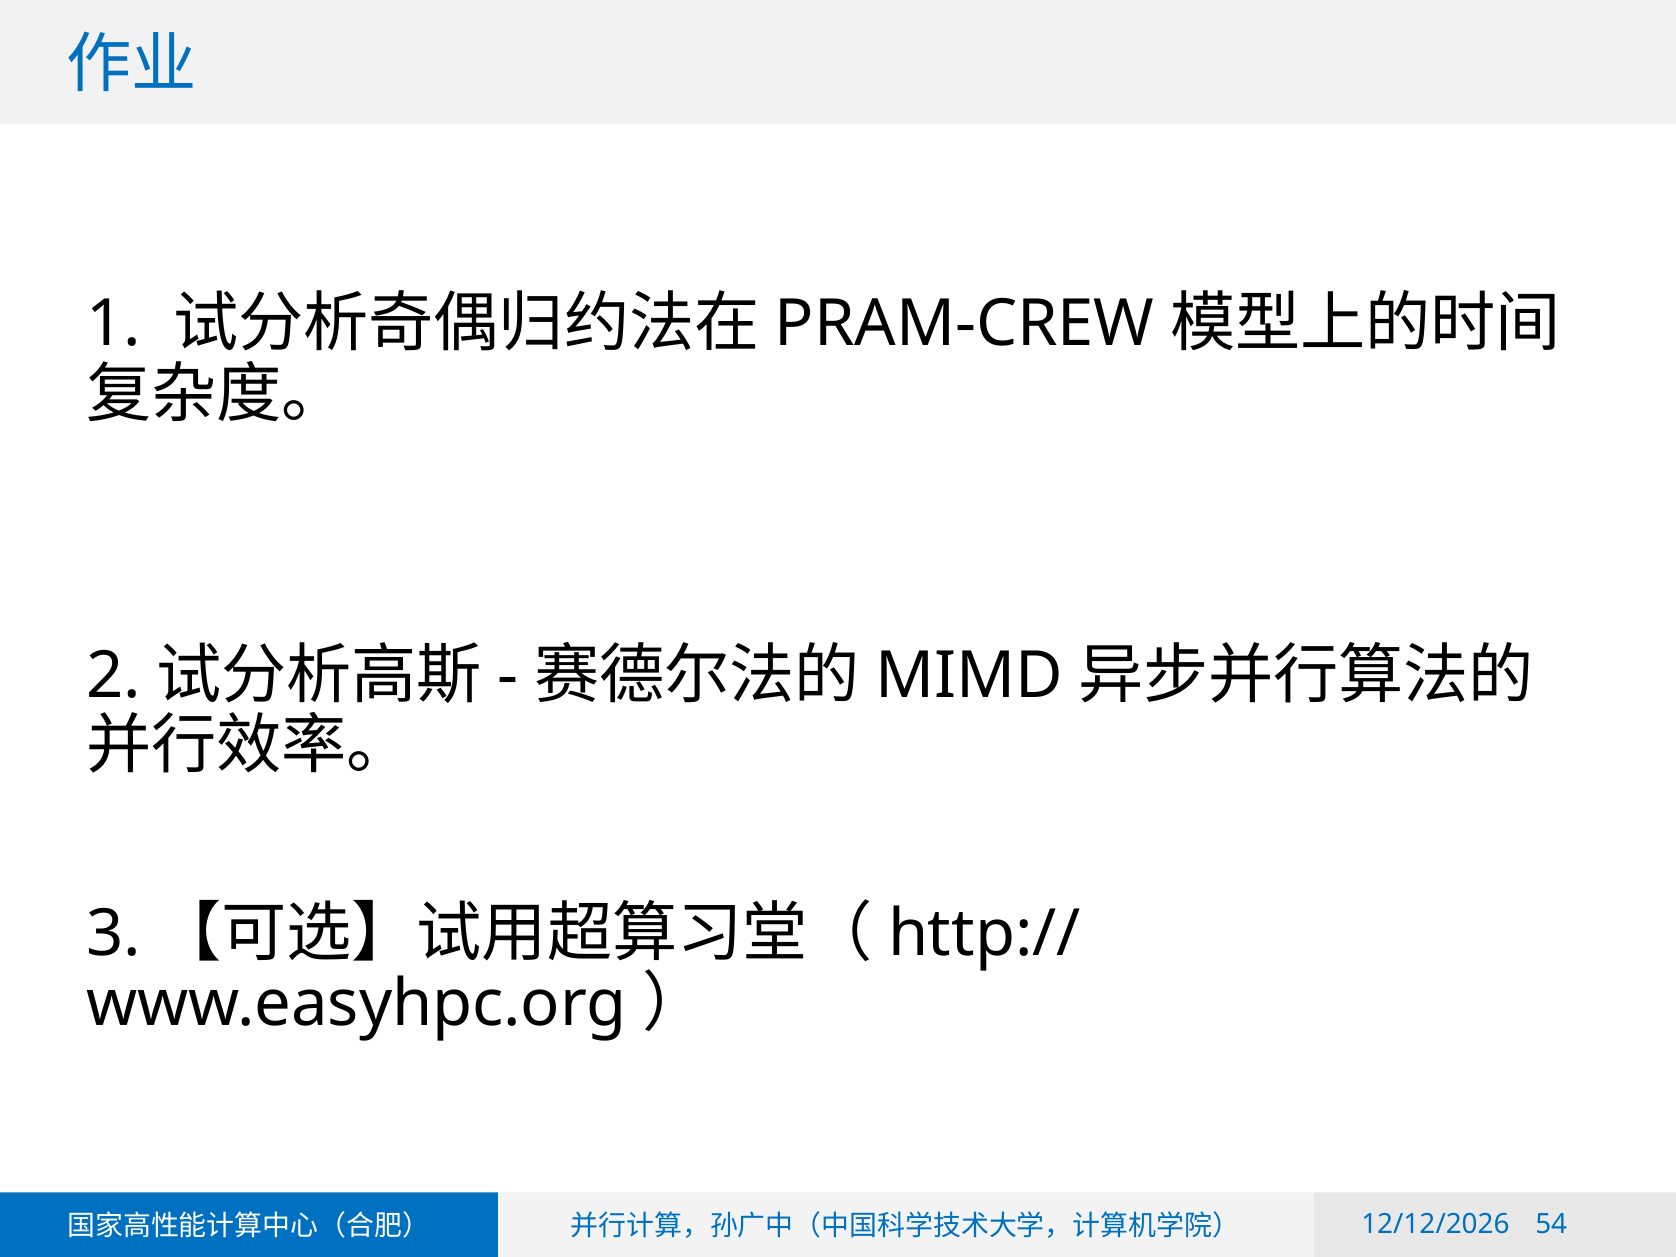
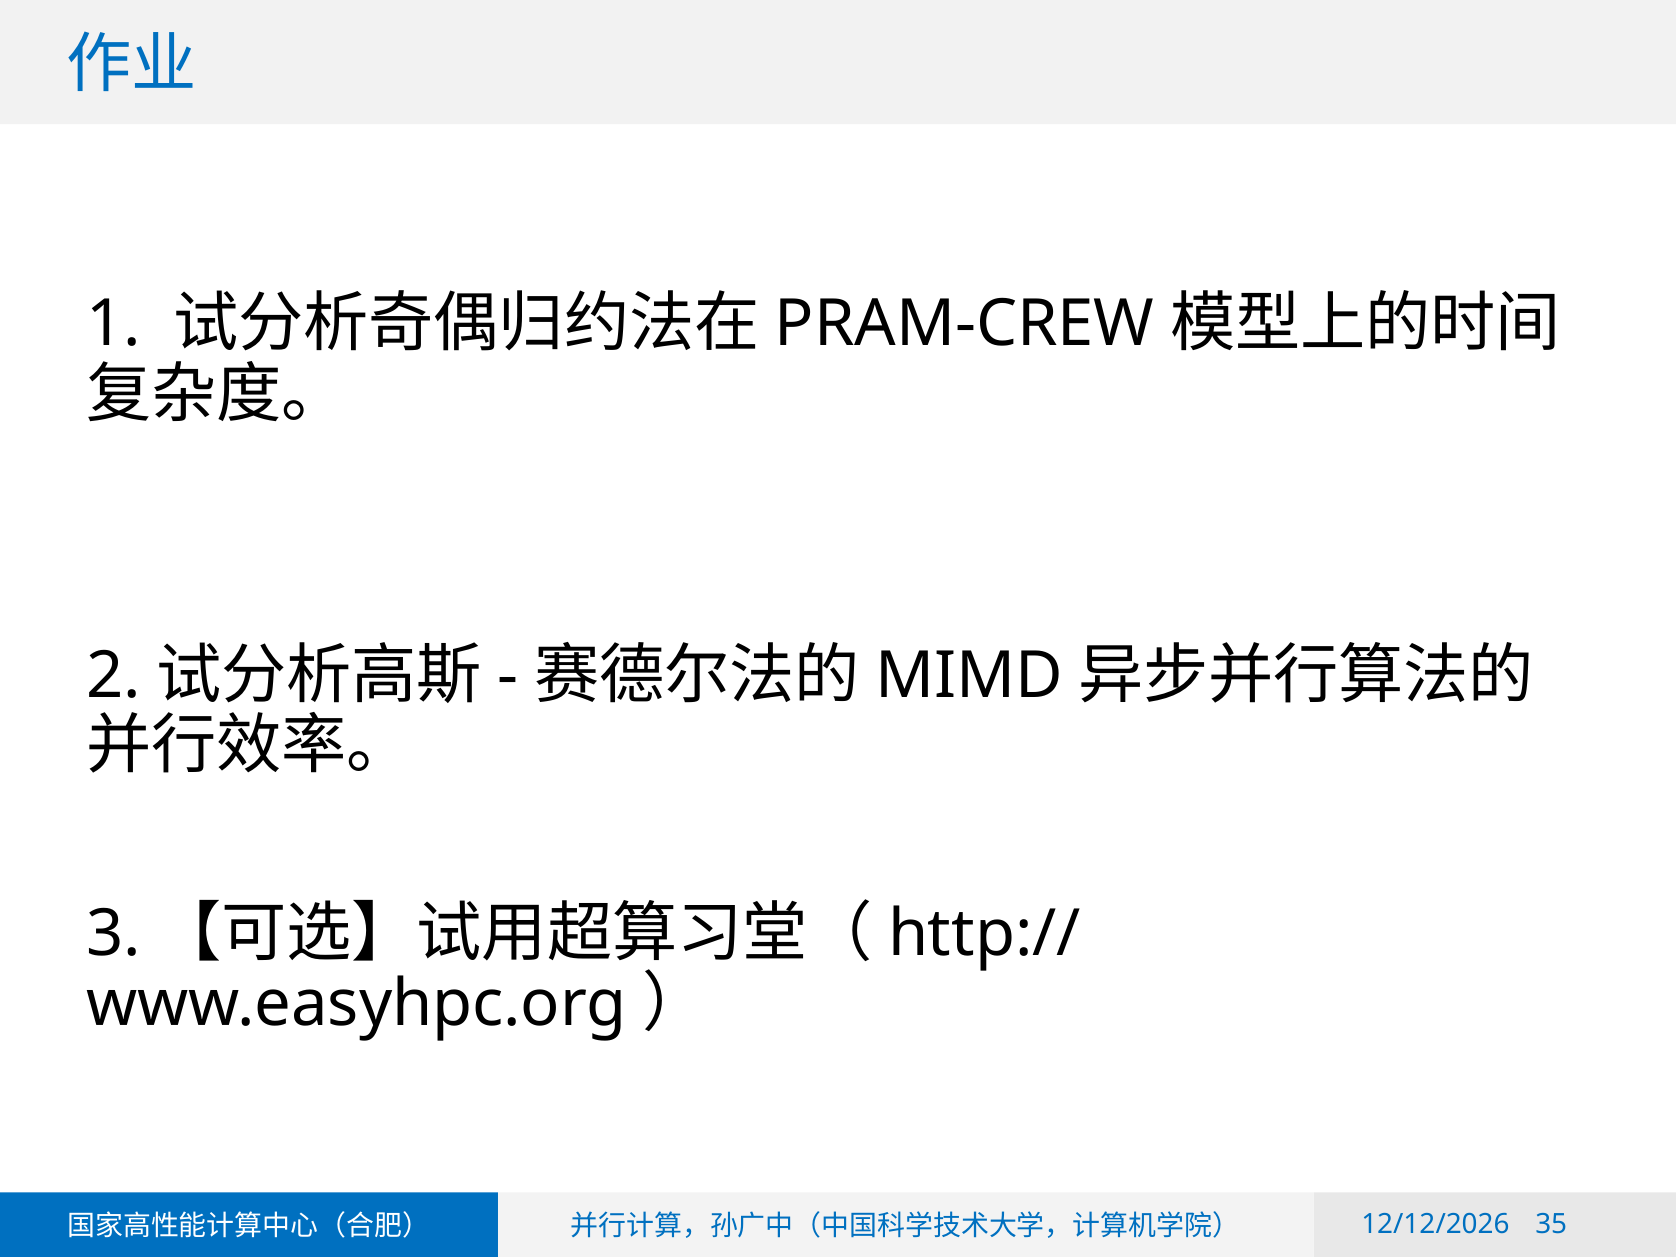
54: 54 -> 35 (1551, 1224)
